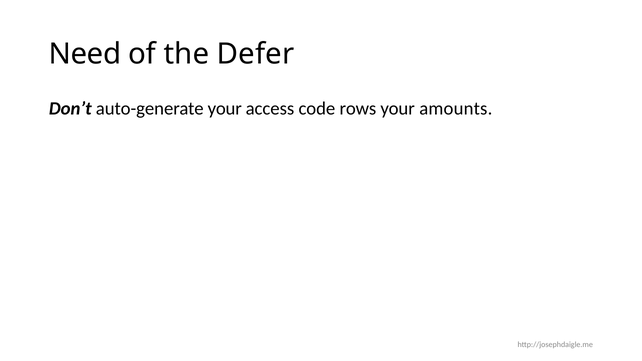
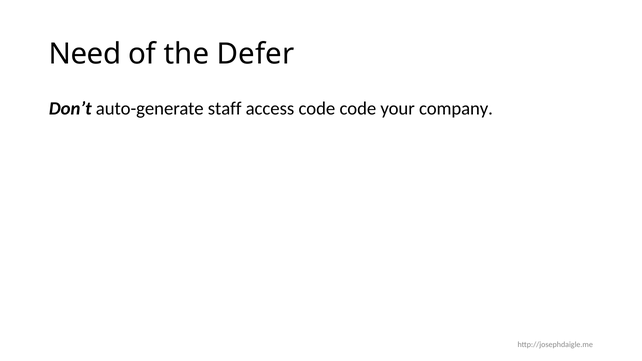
auto-generate your: your -> staff (225, 109)
code rows: rows -> code (358, 109)
amounts: amounts -> company (456, 109)
